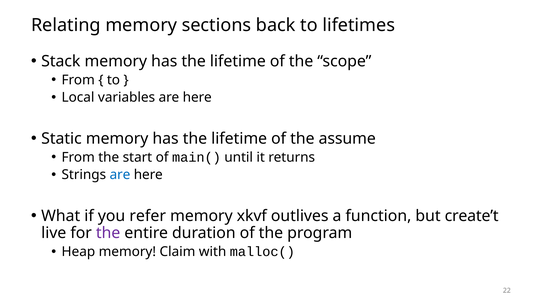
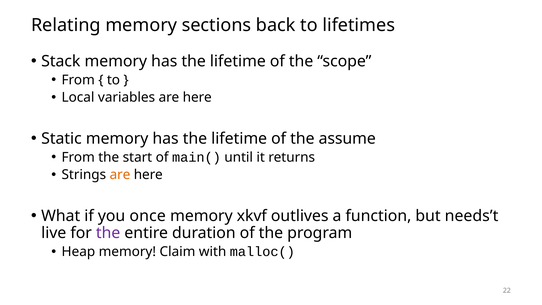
are colour: blue -> orange (120, 175)
refer: refer -> once (148, 216)
create’t: create’t -> needs’t (472, 216)
